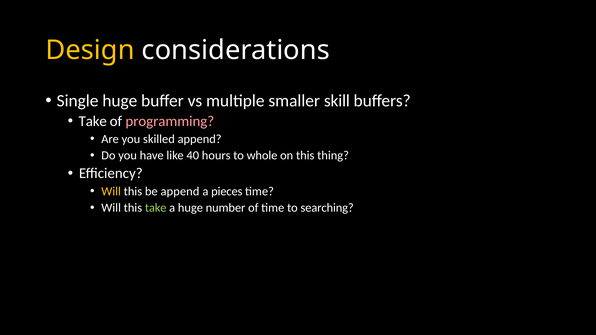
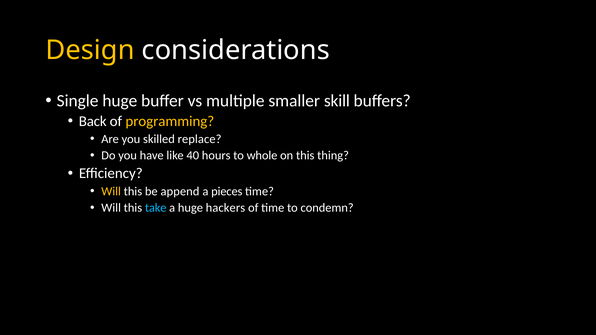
Take: Take -> Back (93, 121)
programming colour: pink -> yellow (170, 121)
skilled append: append -> replace (200, 139)
take colour: light green -> light blue (156, 208)
number: number -> hackers (225, 208)
searching: searching -> condemn (327, 208)
